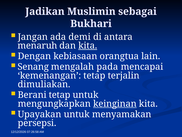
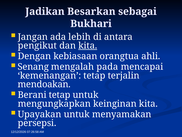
Muslimin: Muslimin -> Besarkan (91, 11)
demi: demi -> lebih (80, 37)
menaruh: menaruh -> pengikut (37, 45)
lain: lain -> ahli (151, 56)
dimuliakan: dimuliakan -> mendoakan (44, 84)
keinginan underline: present -> none (115, 103)
